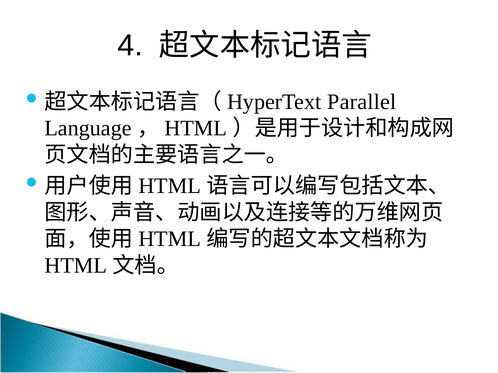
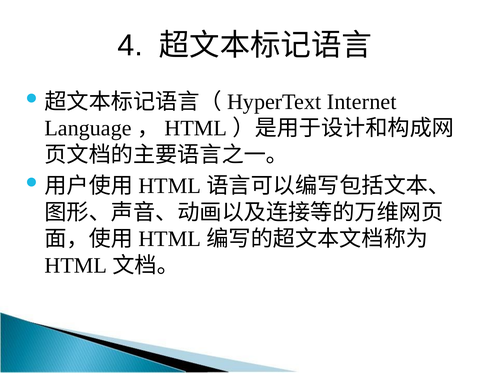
Parallel: Parallel -> Internet (362, 102)
